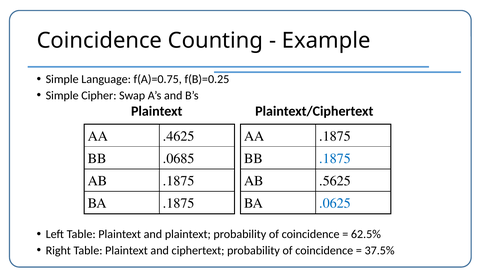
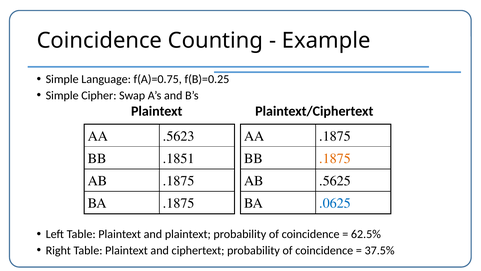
.4625: .4625 -> .5623 (179, 136)
.0685: .0685 -> .1851 (179, 158)
.1875 colour: blue -> orange (335, 158)
